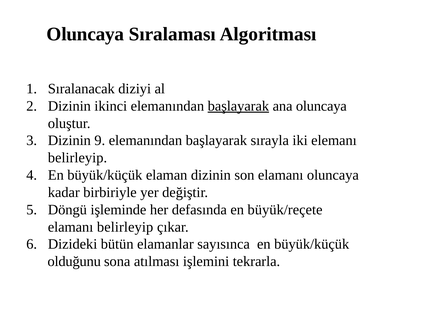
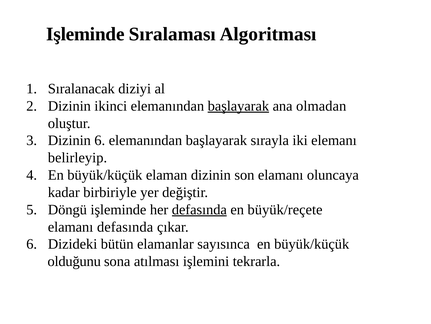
Oluncaya: Oluncaya -> Işleminde (85, 34)
ana oluncaya: oluncaya -> olmadan (321, 106)
Dizinin 9: 9 -> 6 (100, 140)
defasında underline: none -> present (199, 209)
elamanı belirleyip: belirleyip -> defasında (125, 226)
